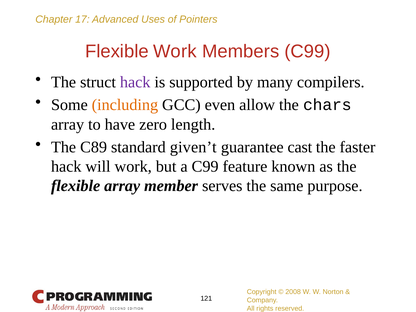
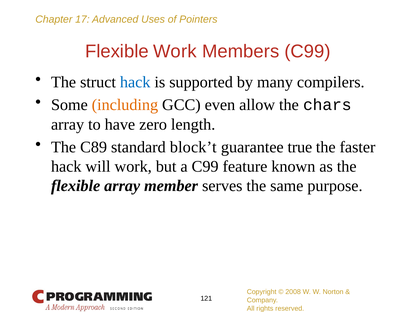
hack colour: purple -> blue (135, 82)
given’t: given’t -> block’t (193, 147)
cast: cast -> true (300, 147)
